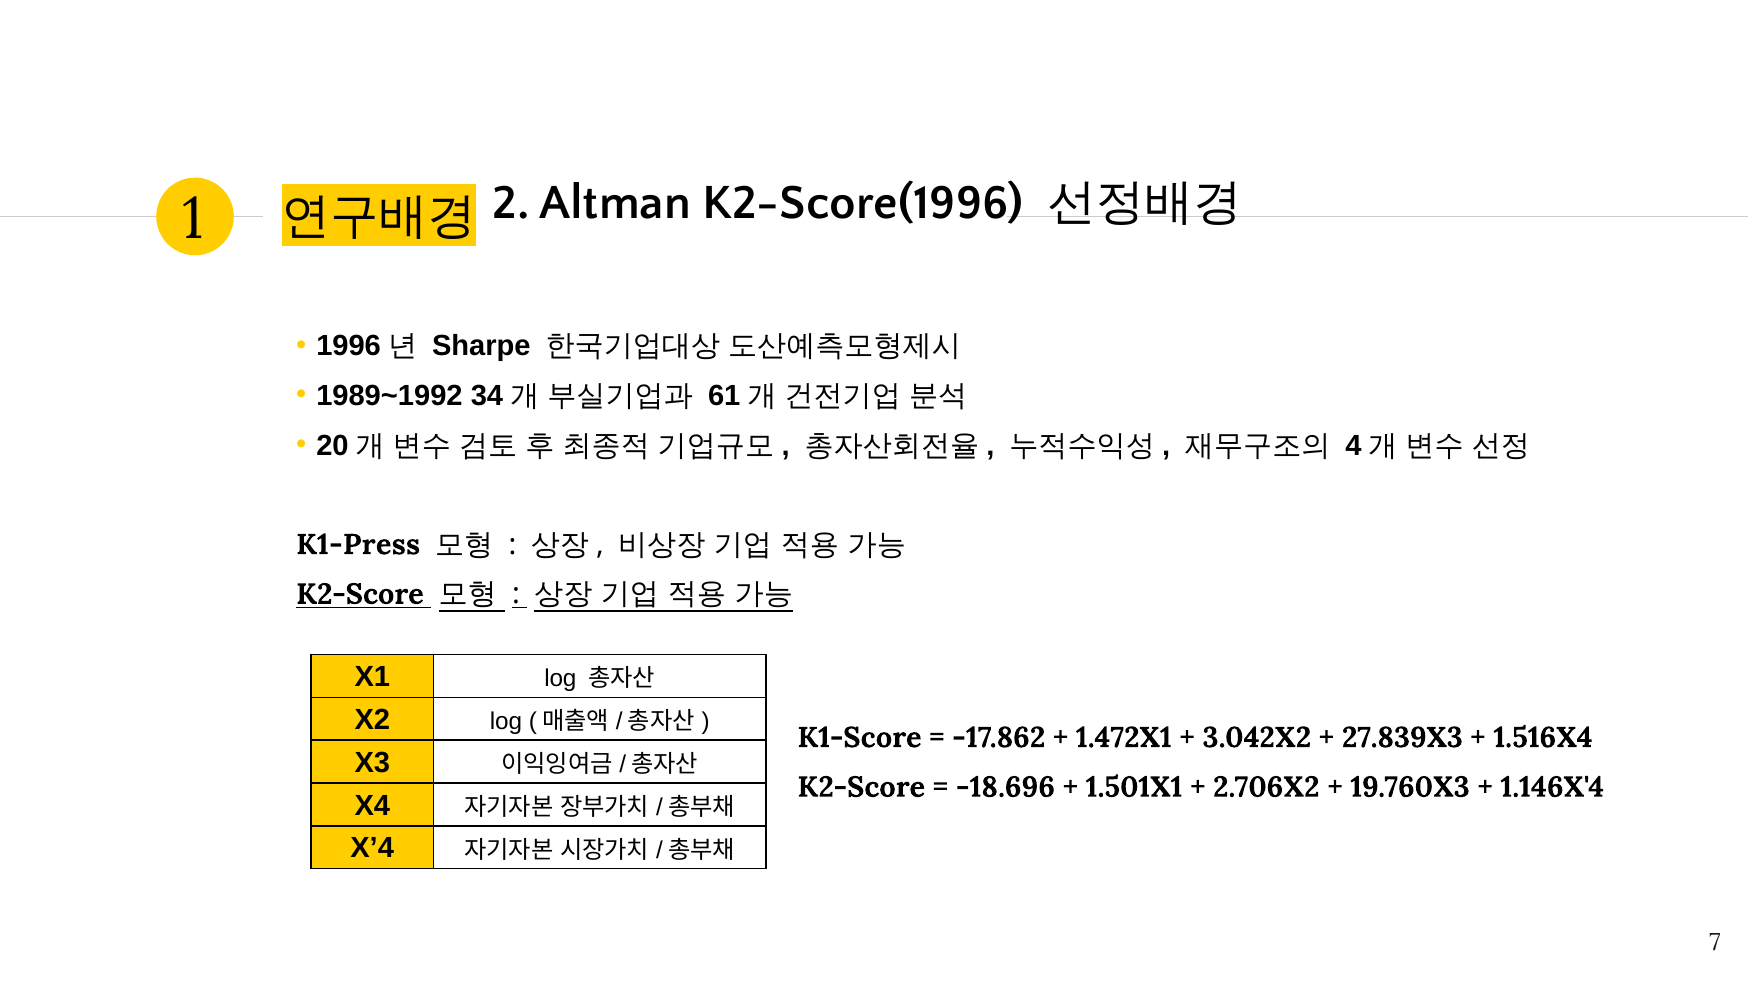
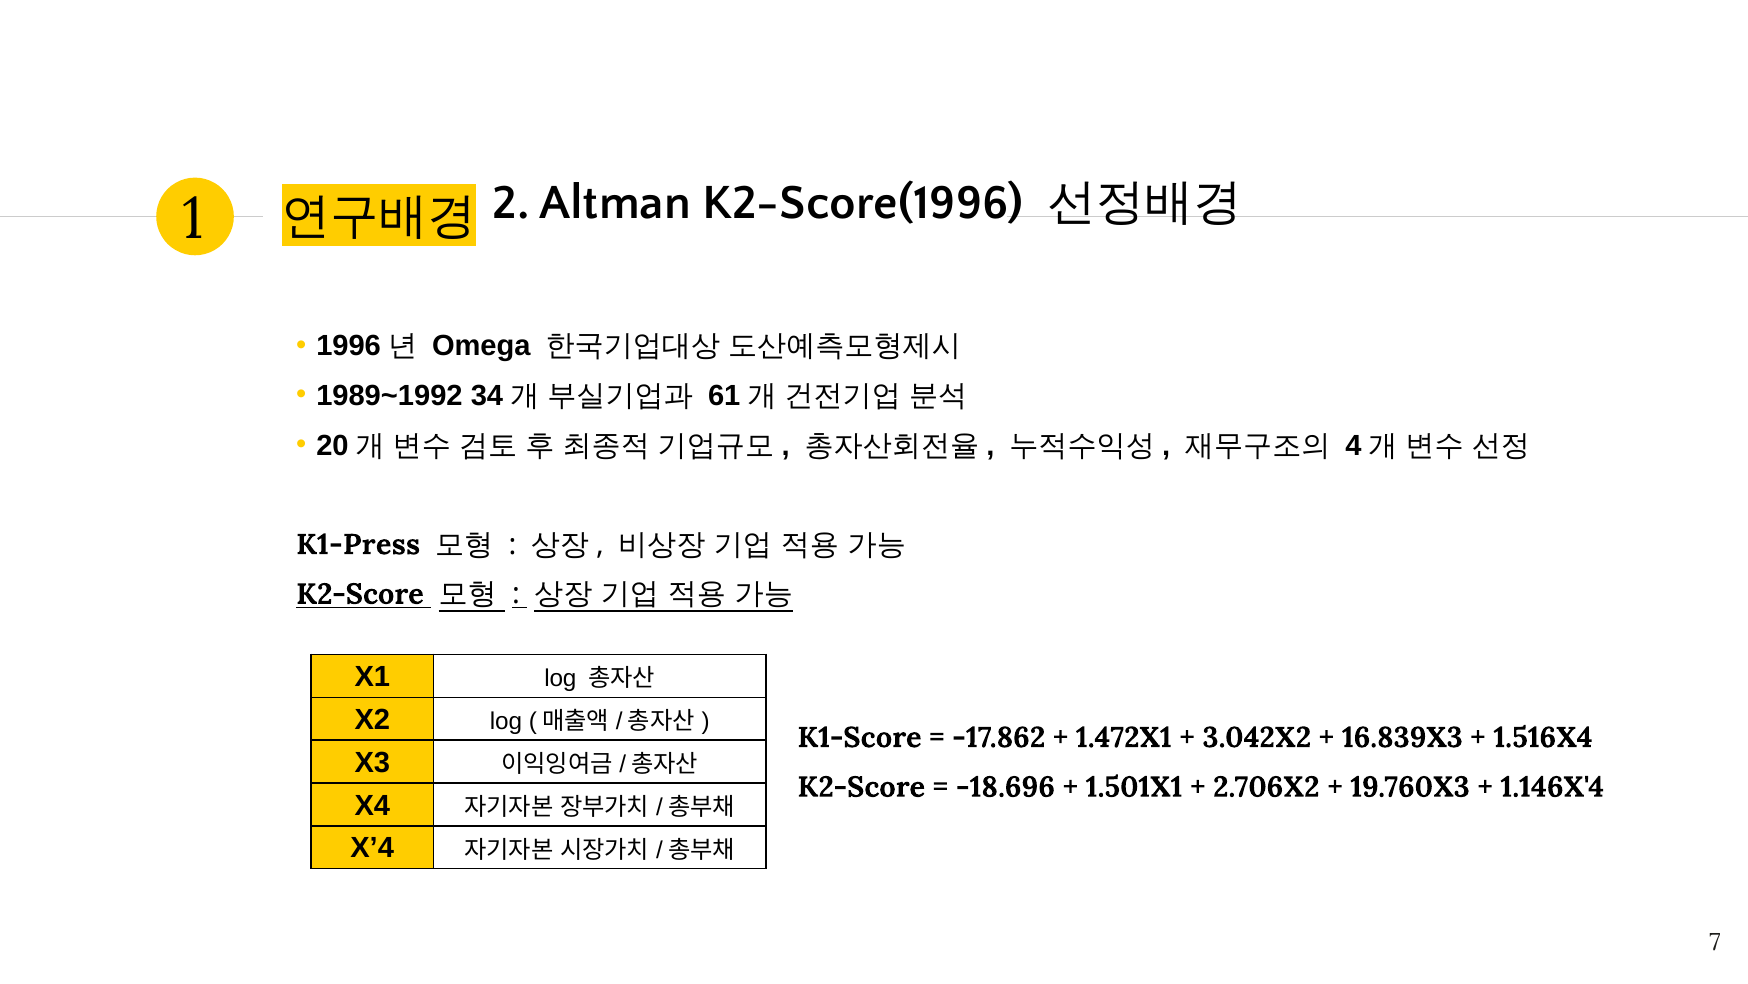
Sharpe: Sharpe -> Omega (481, 346)
27.839X3: 27.839X3 -> 16.839X3 (1402, 737)
